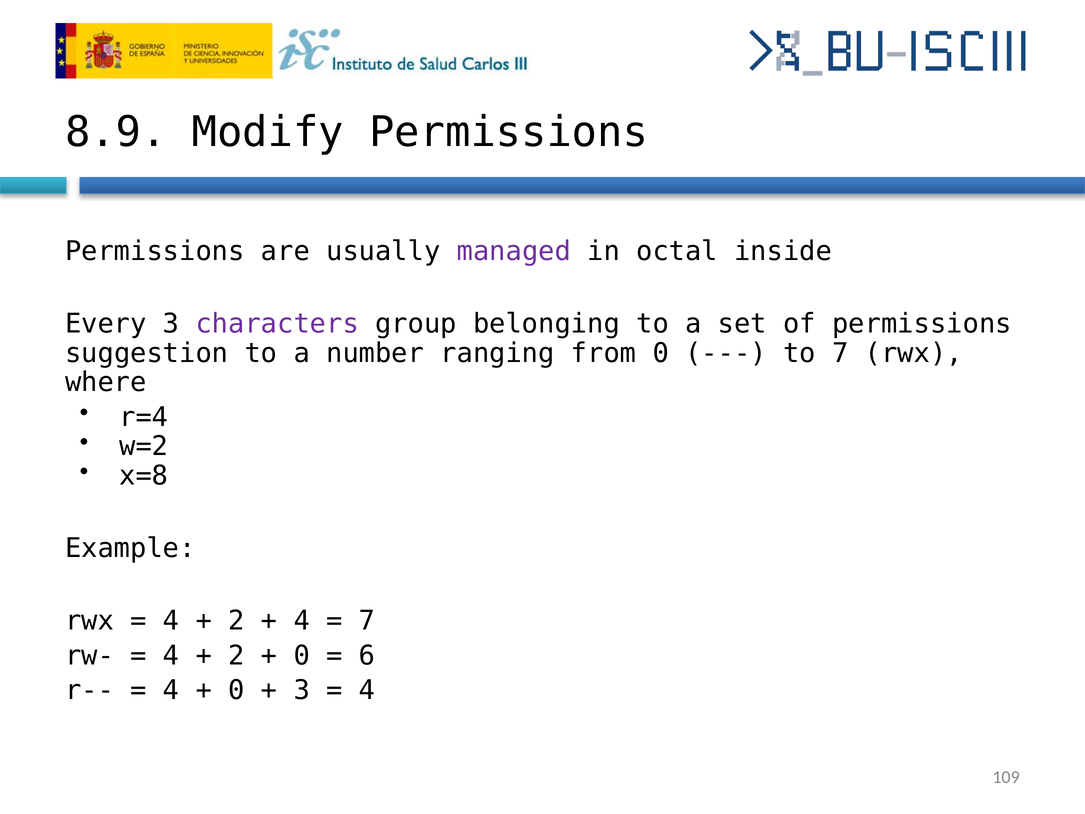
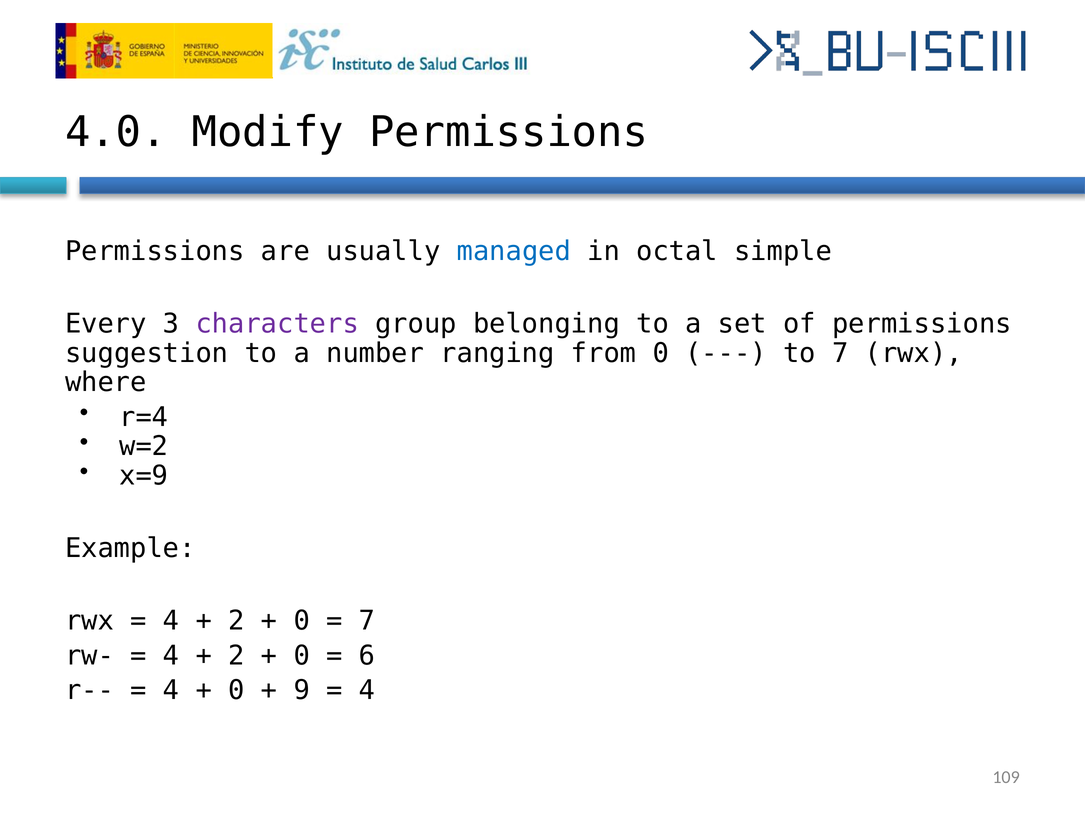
8.9: 8.9 -> 4.0 (116, 132)
managed colour: purple -> blue (514, 251)
inside: inside -> simple (783, 251)
x=8: x=8 -> x=9 (144, 476)
4: 4 -> 0 (302, 621)
3: 3 -> 9 (302, 690)
